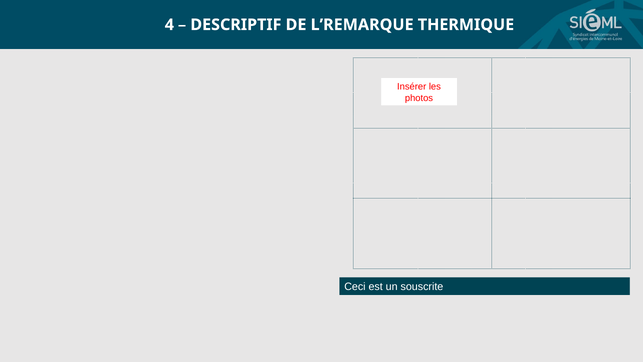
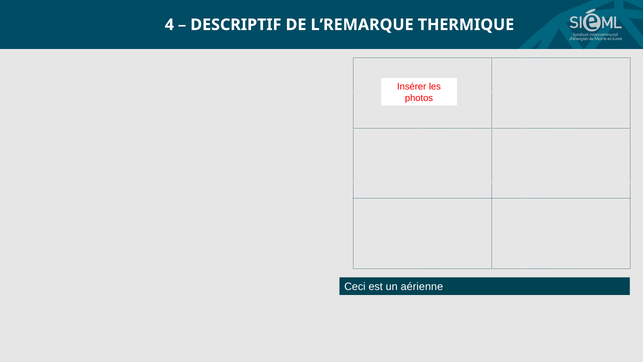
souscrite: souscrite -> aérienne (422, 287)
